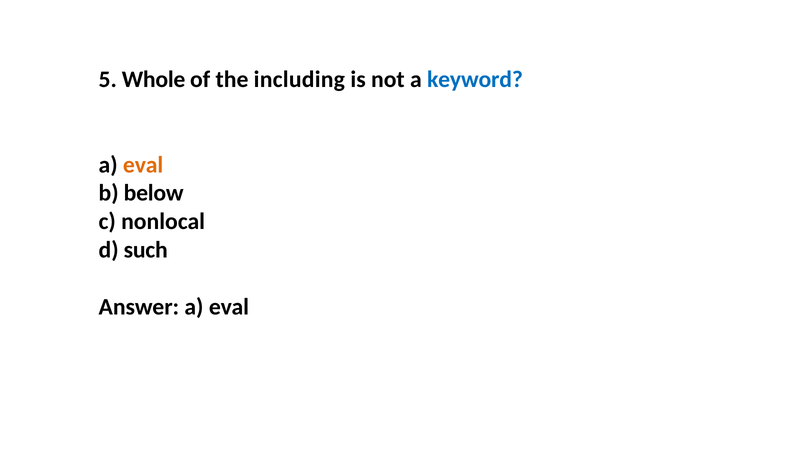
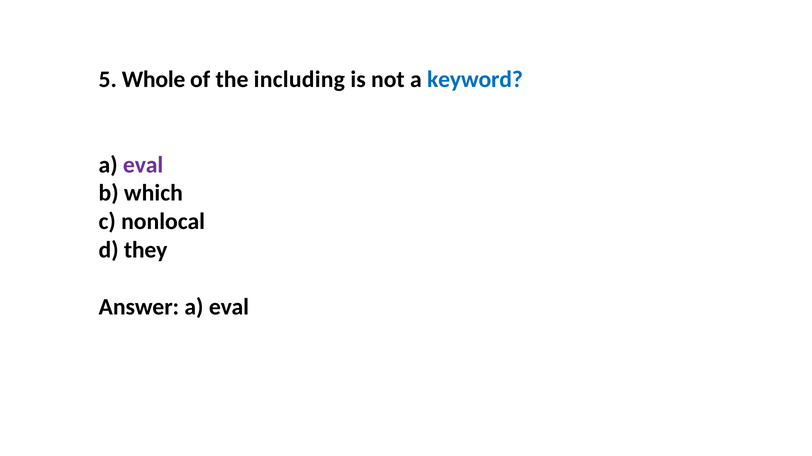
eval colour: orange -> purple (143, 165)
below: below -> which (153, 193)
such: such -> they (146, 250)
